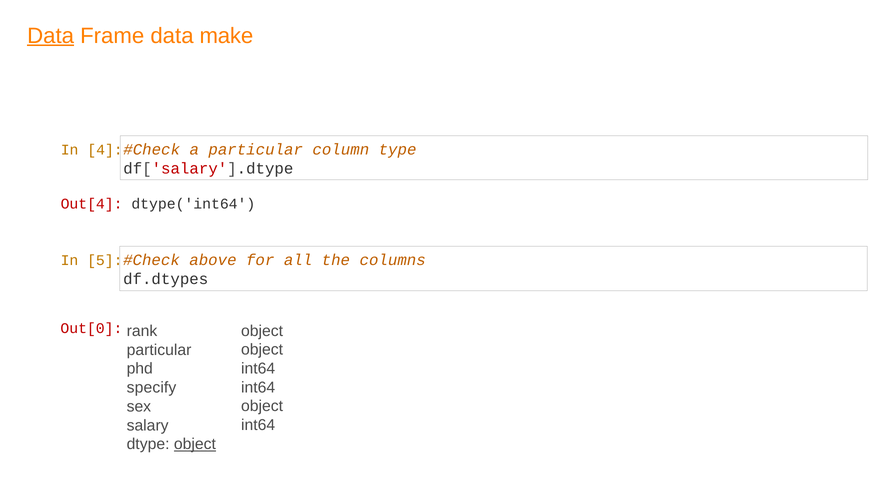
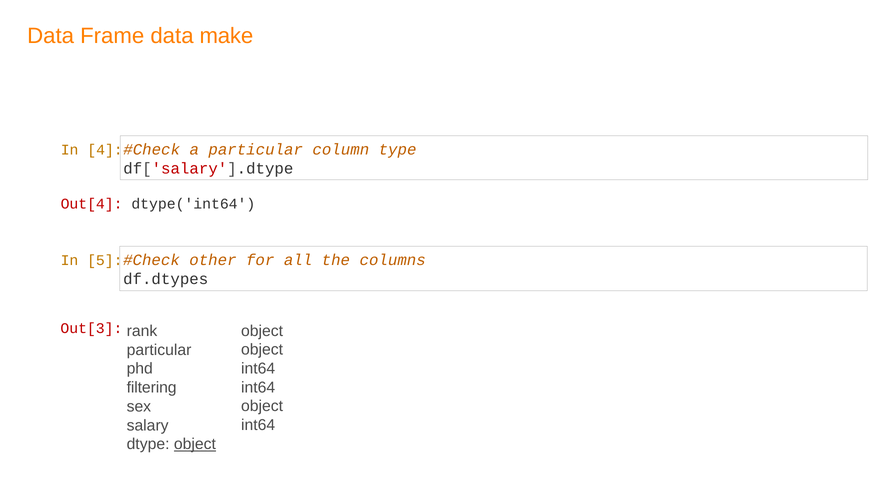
Data underline: present -> none (51, 36)
above: above -> other (213, 260)
Out[0: Out[0 -> Out[3 (91, 329)
specify: specify -> filtering (152, 388)
